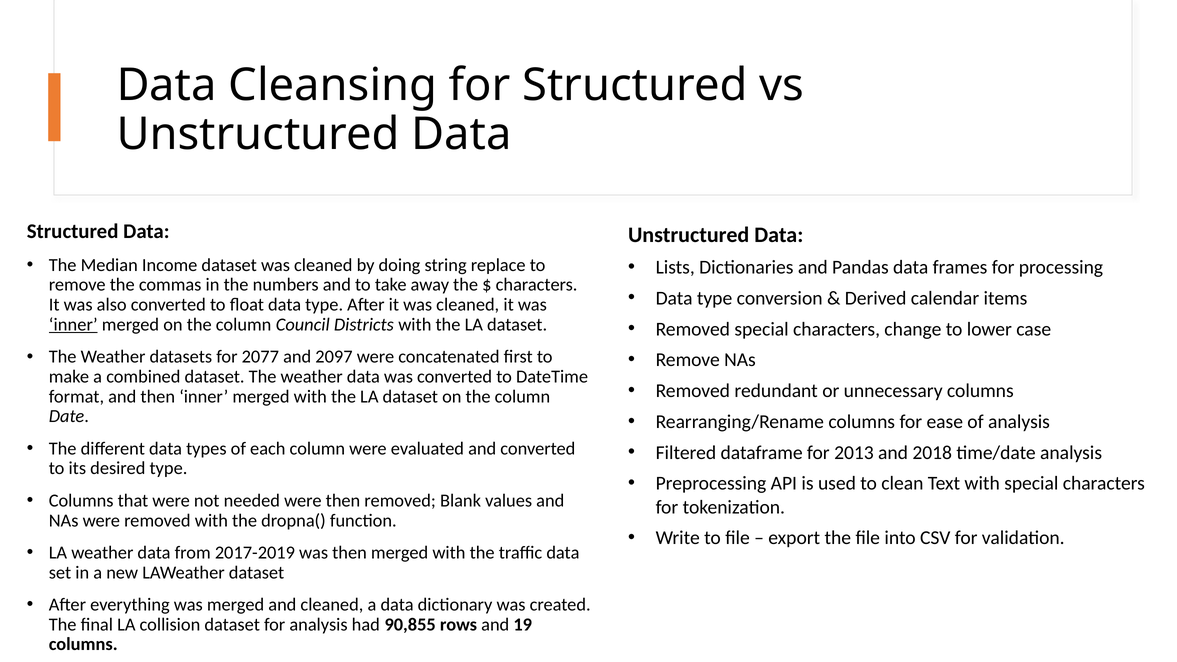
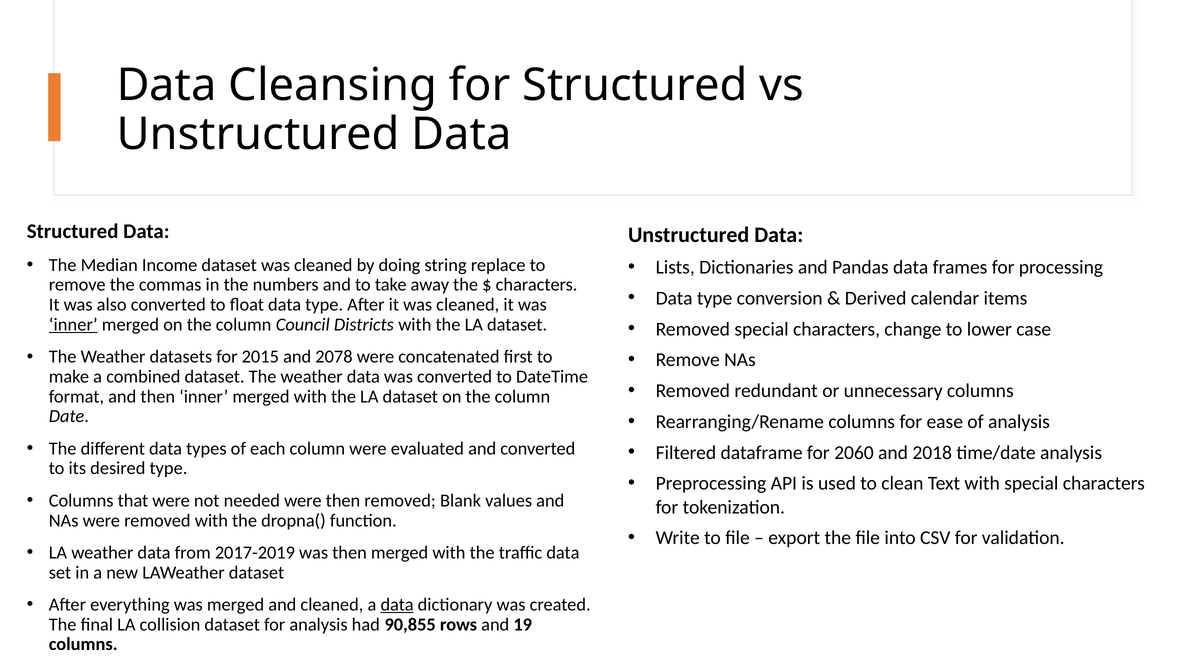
2077: 2077 -> 2015 (260, 357)
2097: 2097 -> 2078 (334, 357)
2013: 2013 -> 2060 (854, 453)
data underline: none -> present (397, 605)
